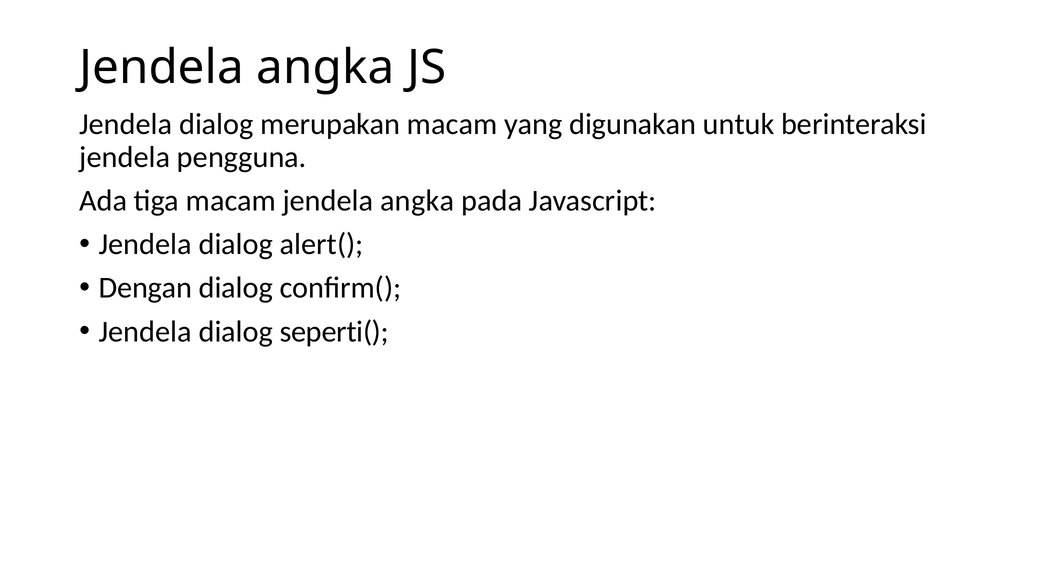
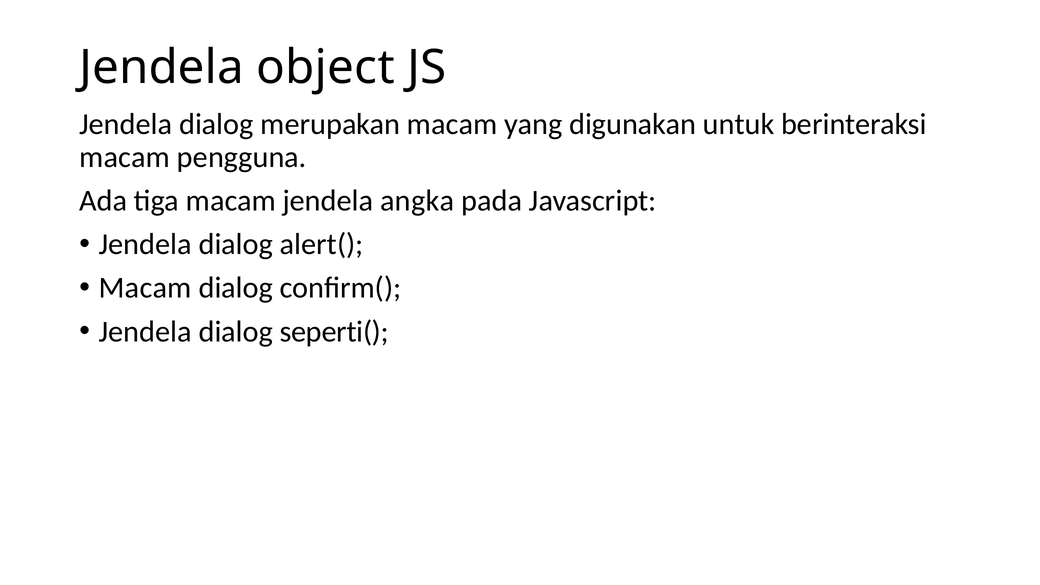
angka: angka -> object (325, 67)
jendela: jendela -> macam (125, 157)
Dengan: Dengan -> Macam (145, 288)
